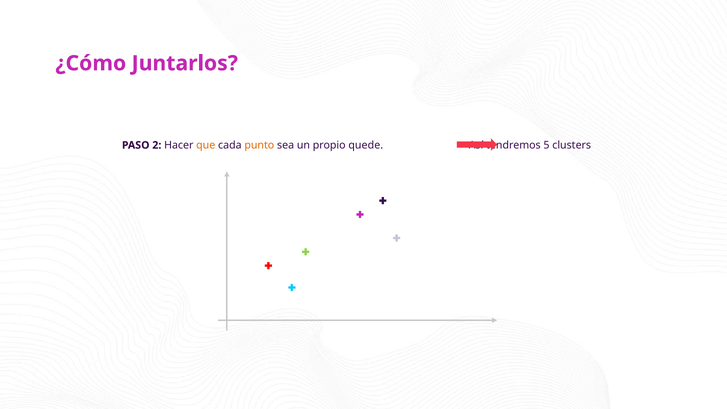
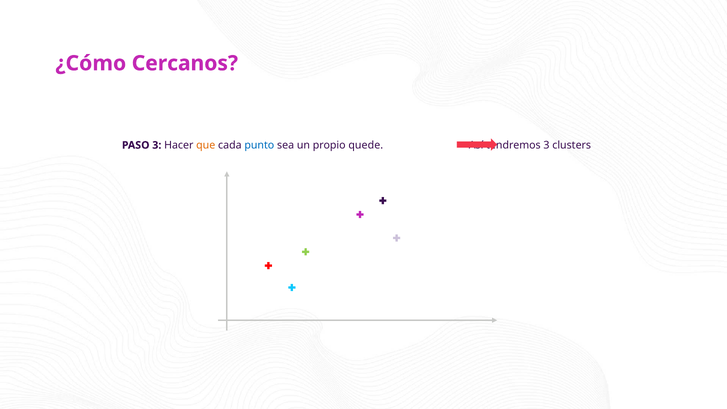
Juntarlos: Juntarlos -> Cercanos (185, 63)
PASO 2: 2 -> 3 (157, 145)
punto colour: orange -> blue (259, 145)
5: 5 -> 3 (546, 145)
